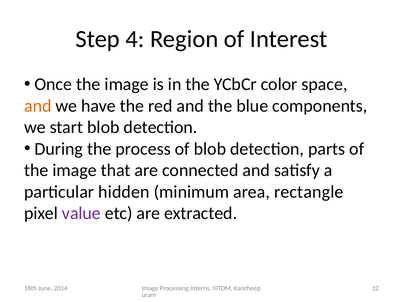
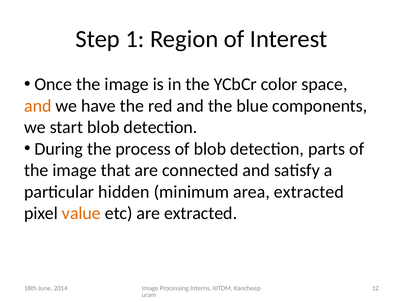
4: 4 -> 1 (135, 39)
area rectangle: rectangle -> extracted (309, 192)
value colour: purple -> orange (81, 213)
